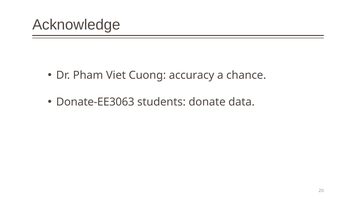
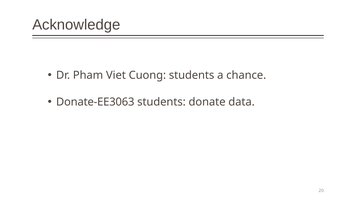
Cuong accuracy: accuracy -> students (192, 75)
